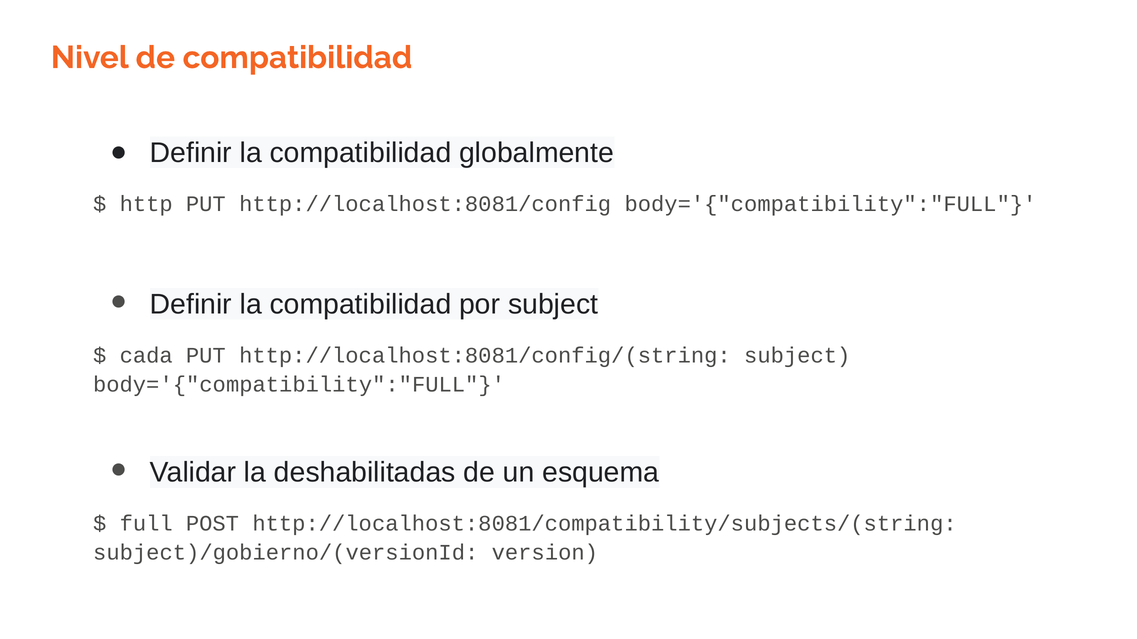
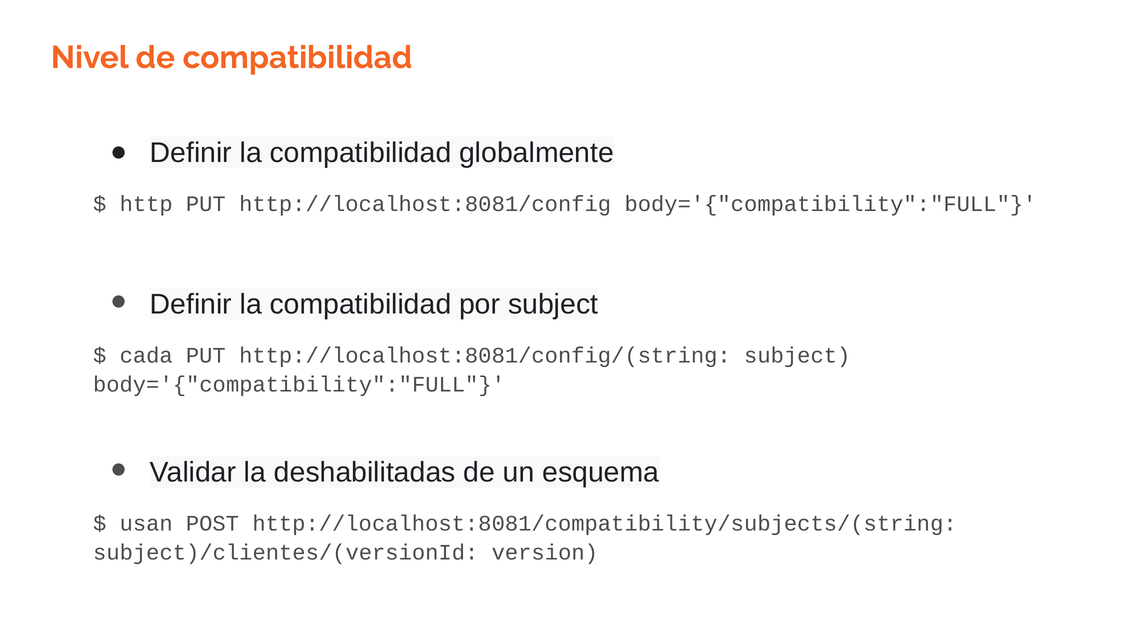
full: full -> usan (146, 524)
subject)/gobierno/(versionId: subject)/gobierno/(versionId -> subject)/clientes/(versionId (286, 553)
